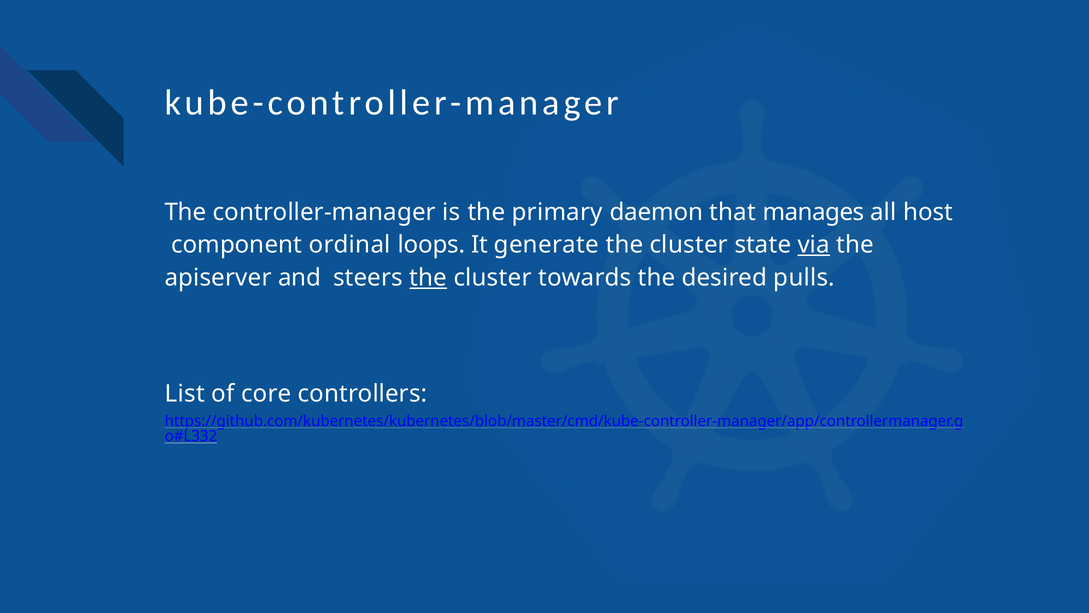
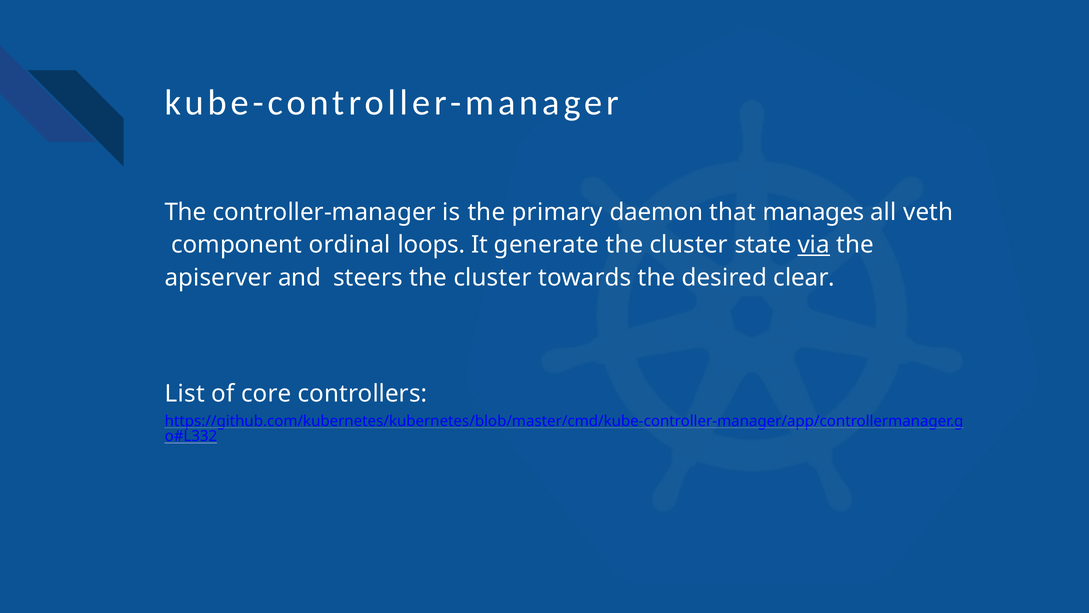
host: host -> veth (928, 212)
the underline: present -> none (428, 278)
pulls: pulls -> clear (804, 278)
